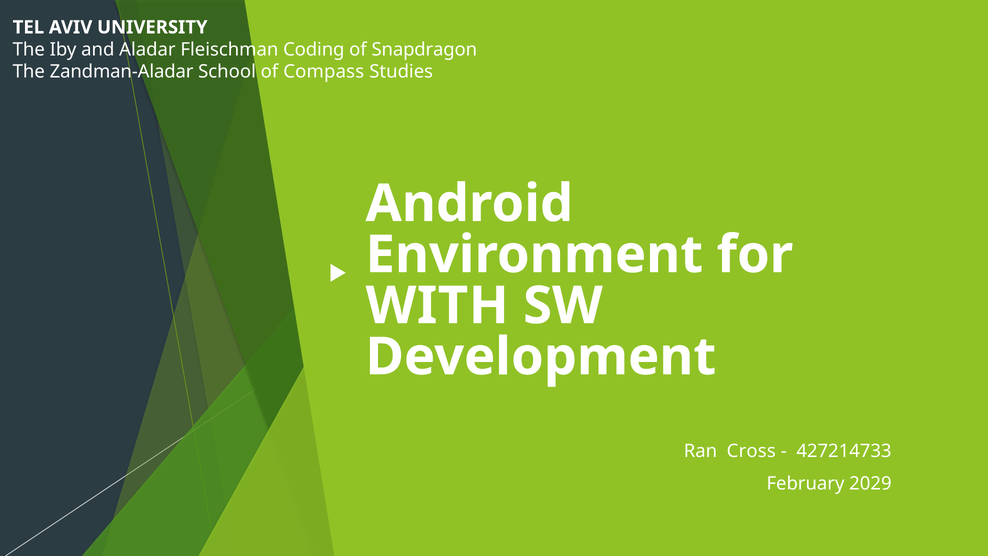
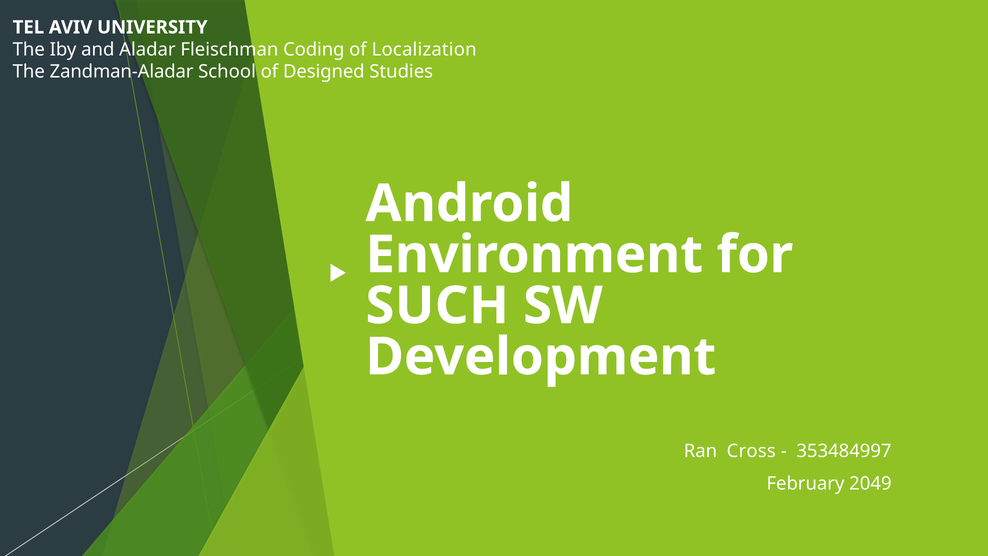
Snapdragon: Snapdragon -> Localization (424, 50)
Compass: Compass -> Designed (324, 72)
WITH: WITH -> SUCH (437, 306)
427214733: 427214733 -> 353484997 (844, 451)
2029: 2029 -> 2049 (870, 483)
